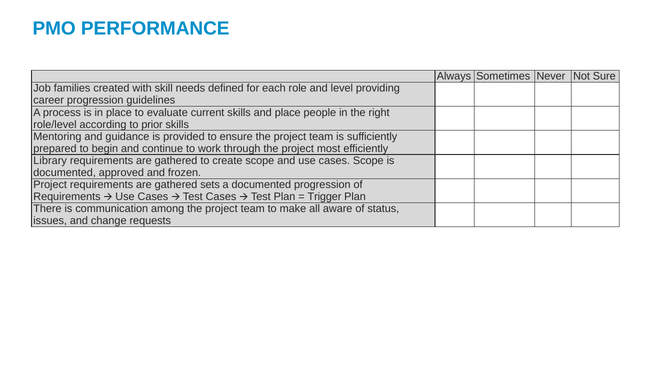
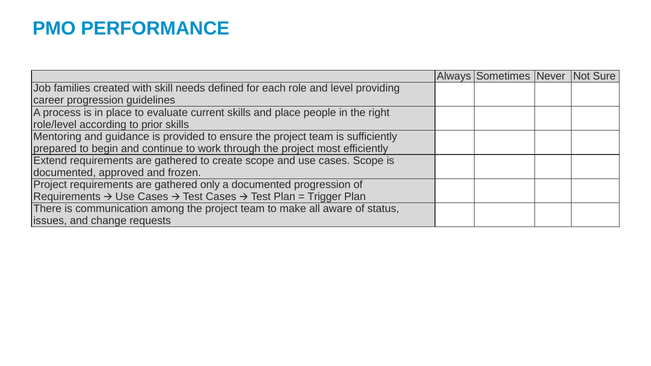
Library: Library -> Extend (50, 161)
sets: sets -> only (210, 185)
